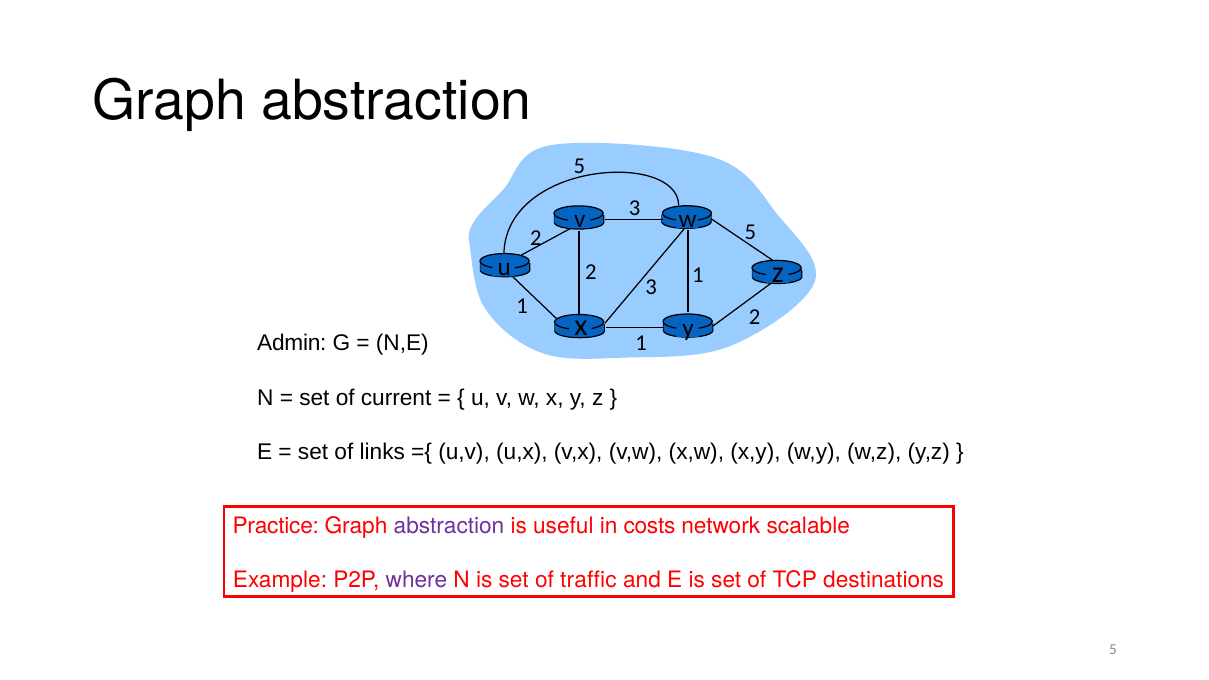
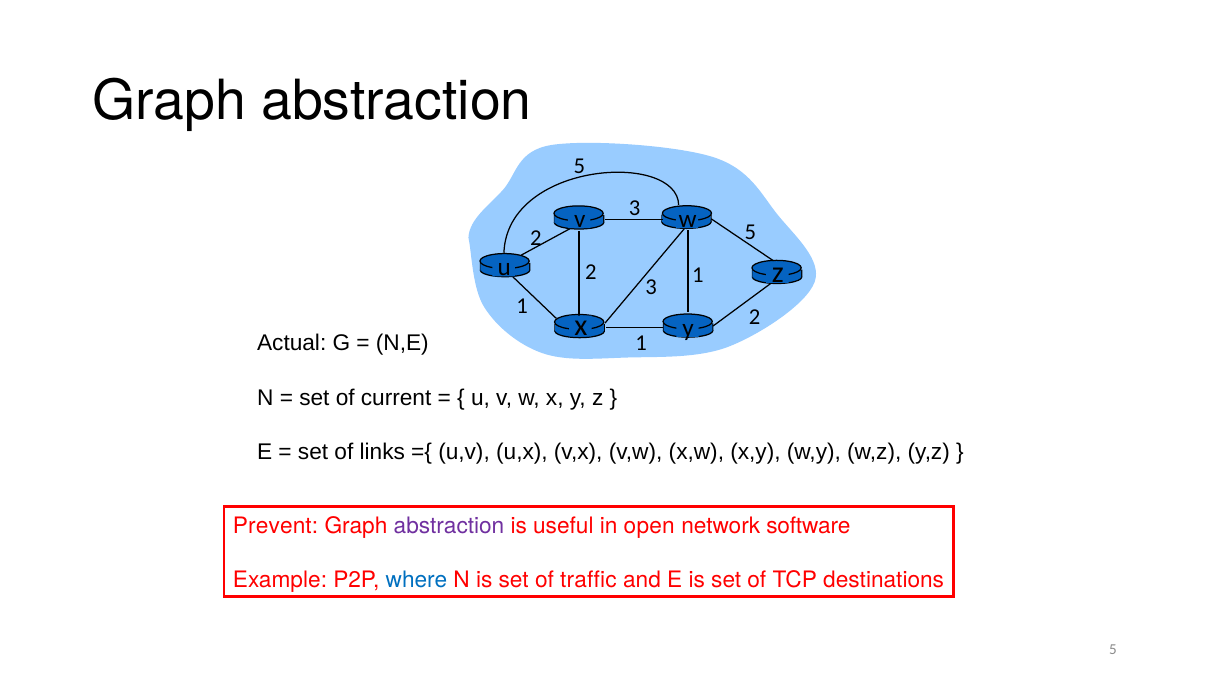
Admin: Admin -> Actual (292, 343)
Practice: Practice -> Prevent (276, 526)
costs: costs -> open (649, 526)
scalable: scalable -> software (808, 526)
where colour: purple -> blue (416, 580)
